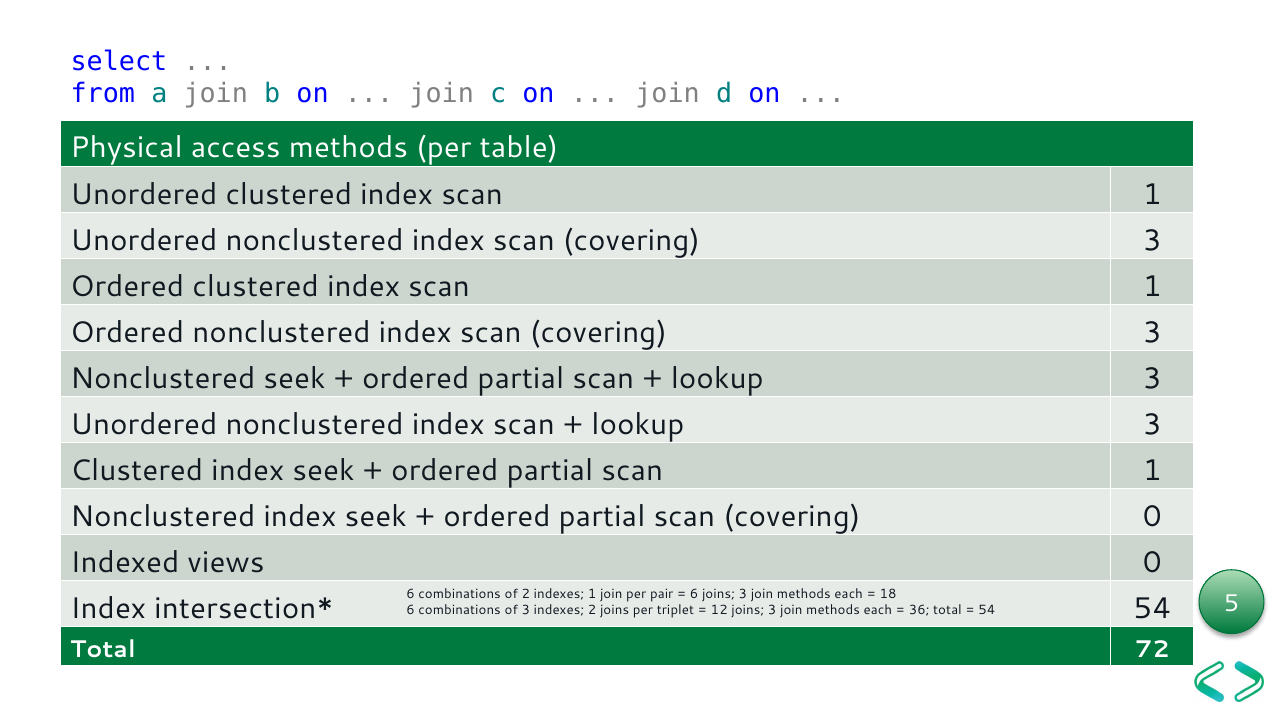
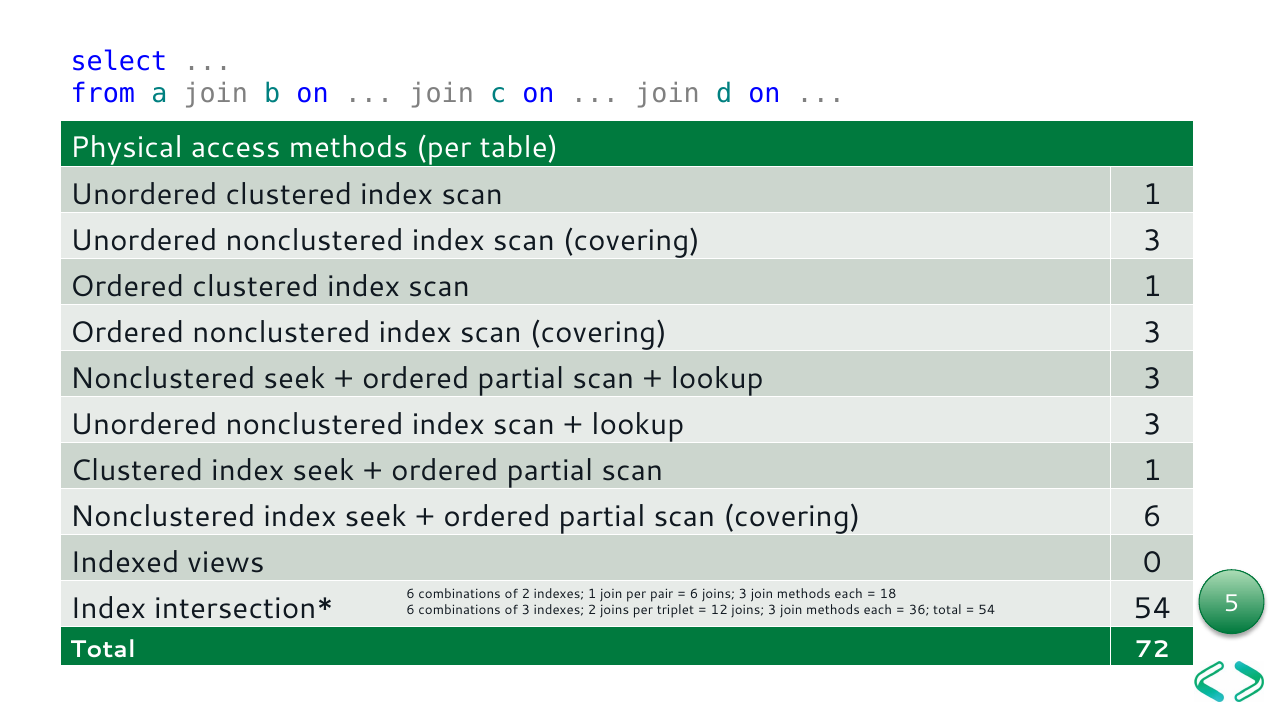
covering 0: 0 -> 6 (1152, 516)
